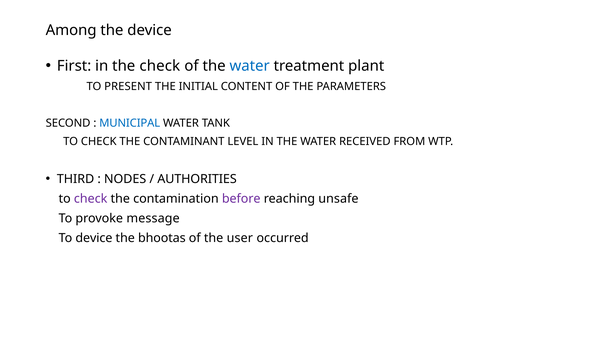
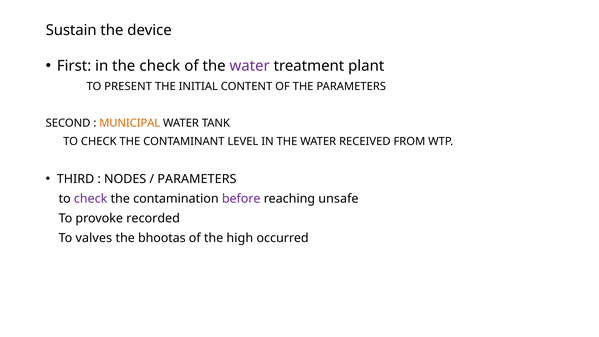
Among: Among -> Sustain (71, 30)
water colour: blue -> purple (250, 66)
MUNICIPAL colour: blue -> orange (130, 123)
AUTHORITIES: AUTHORITIES -> PARAMETERS (197, 179)
message: message -> recorded (153, 218)
To device: device -> valves (94, 238)
user: user -> high (240, 238)
